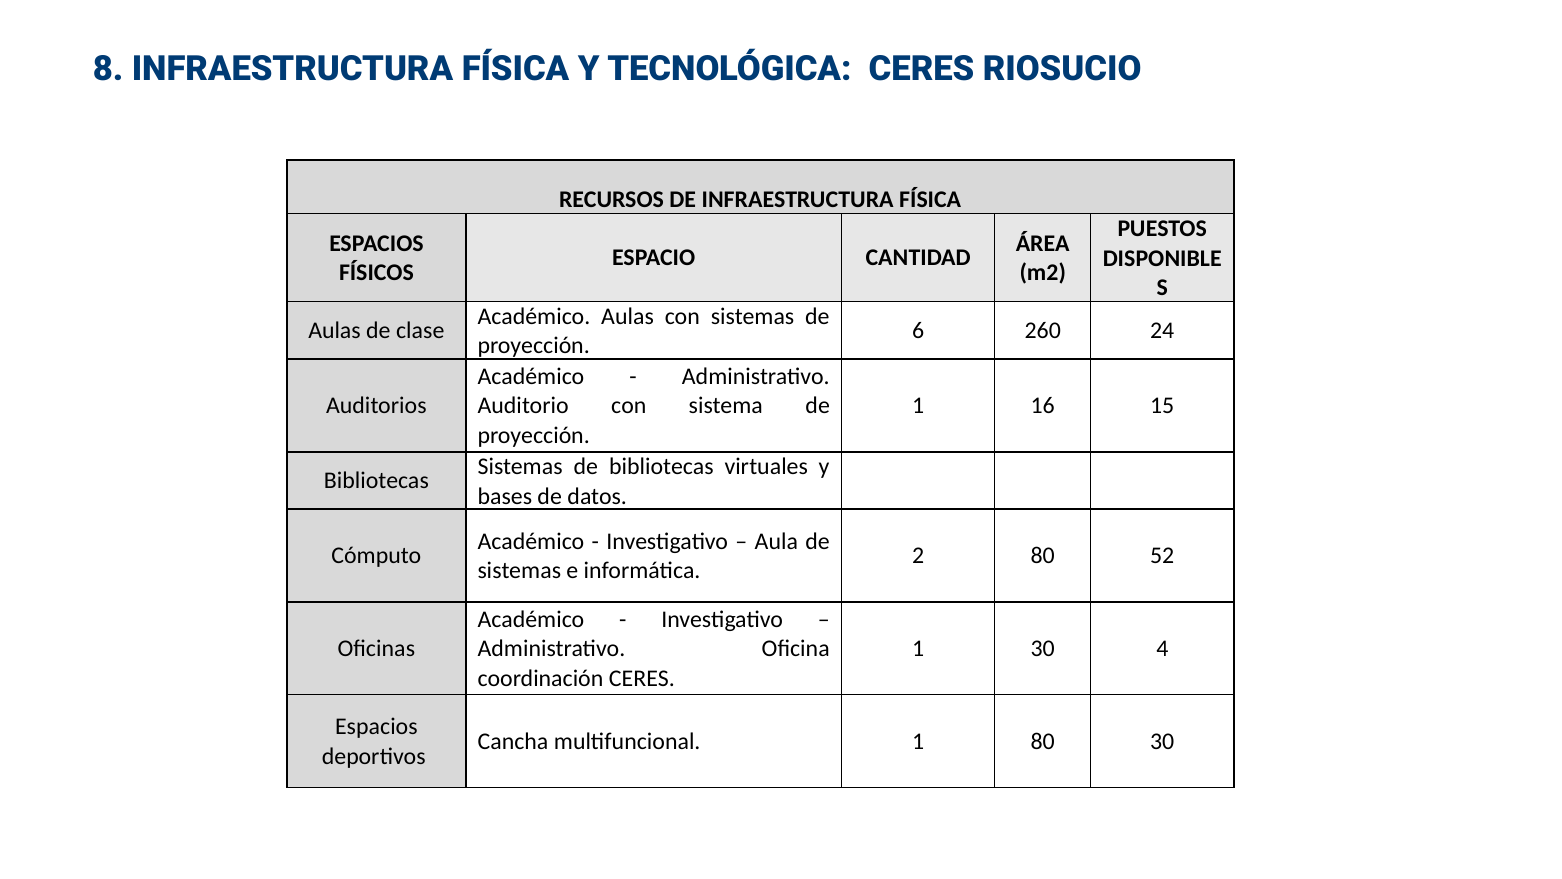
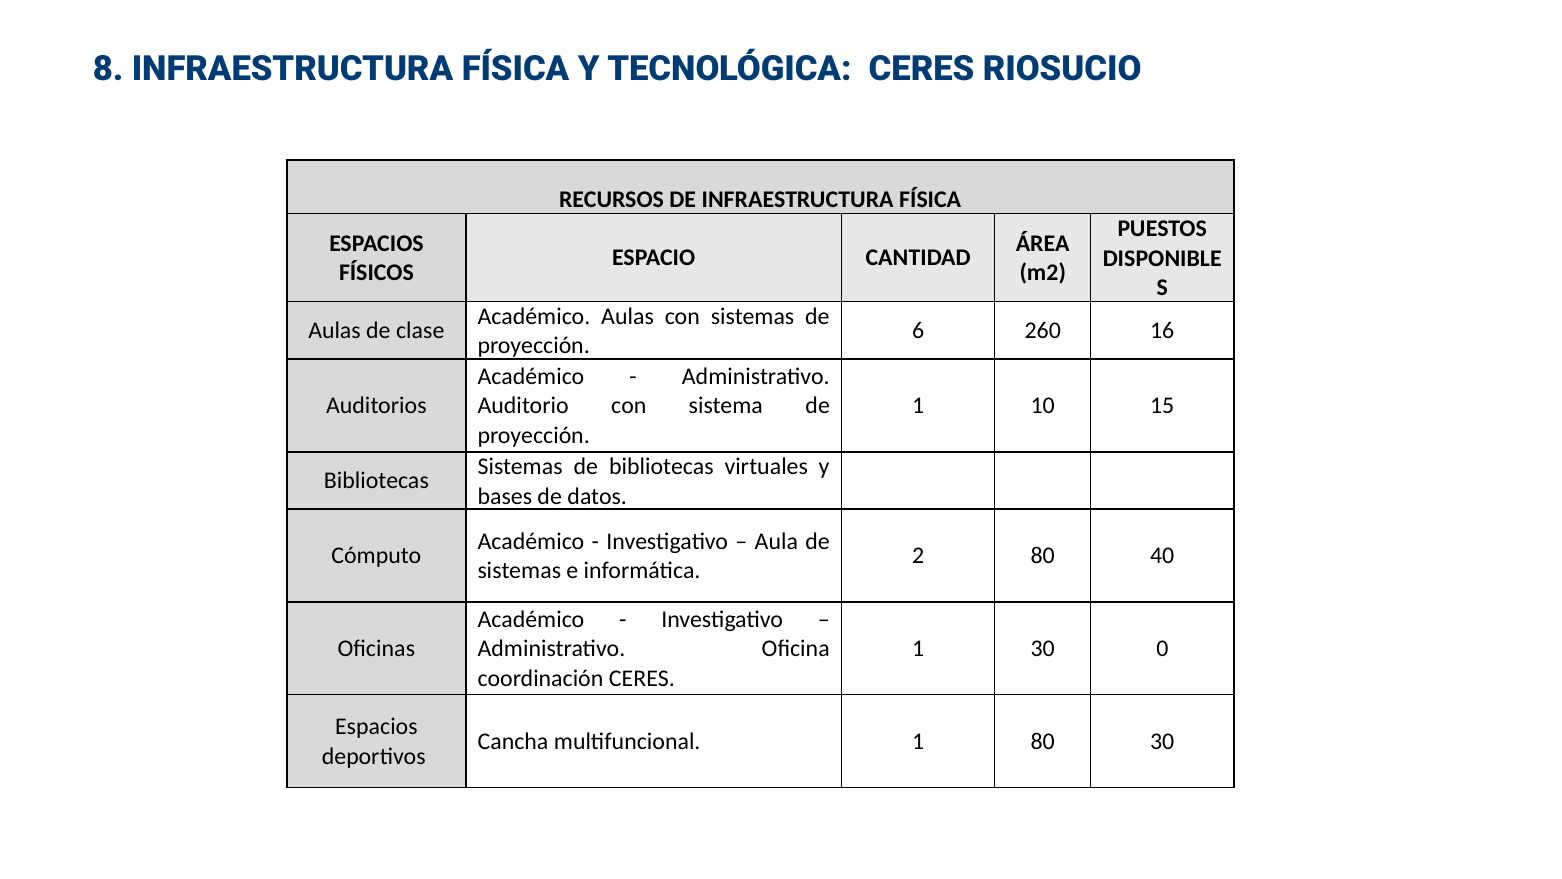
24: 24 -> 16 (1162, 331)
16: 16 -> 10 (1043, 406)
52: 52 -> 40 (1162, 556)
4: 4 -> 0 (1162, 648)
